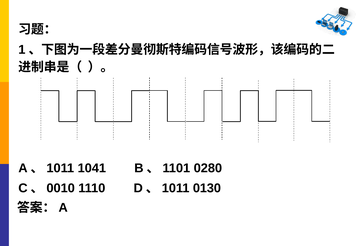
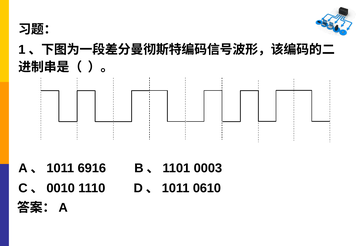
1041: 1041 -> 6916 (92, 168)
0280: 0280 -> 0003 (208, 168)
0130: 0130 -> 0610 (207, 189)
